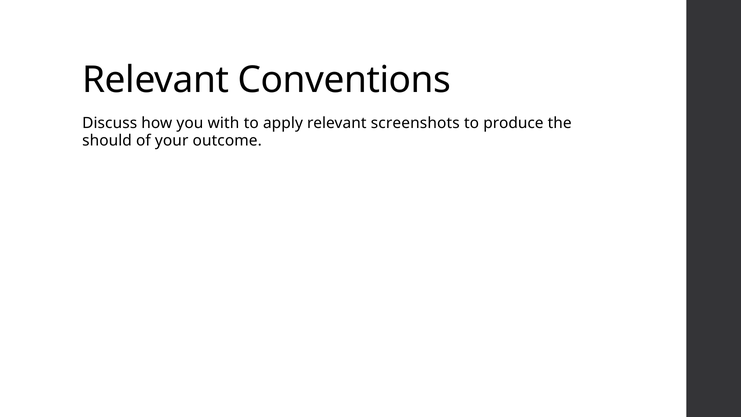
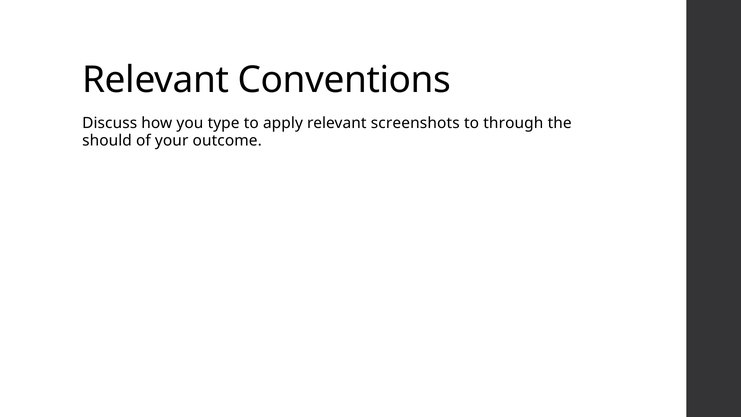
with: with -> type (224, 123)
produce: produce -> through (513, 123)
